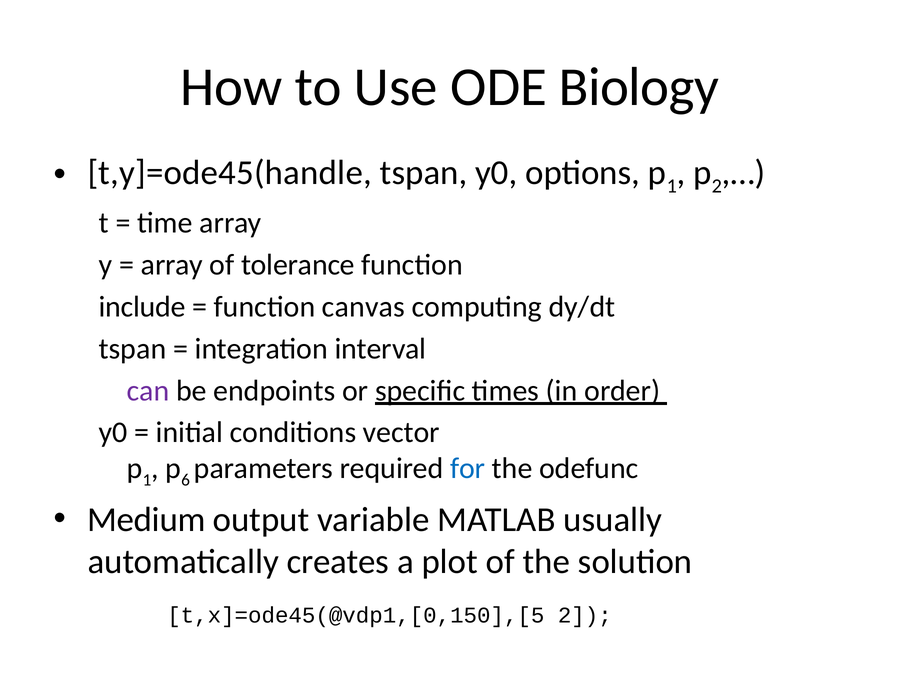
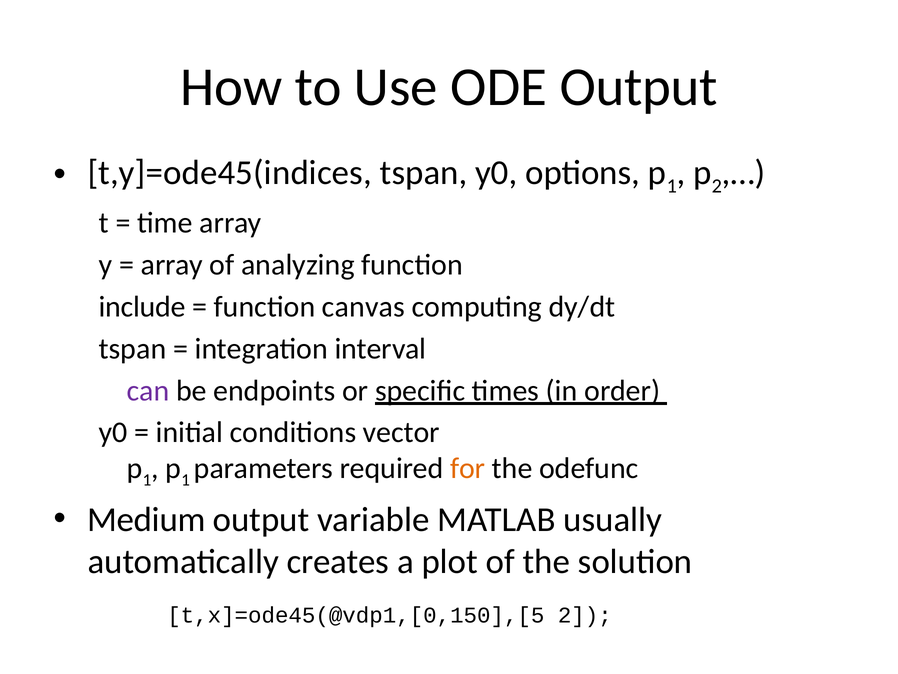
ODE Biology: Biology -> Output (639, 87)
t,y]=ode45(handle: t,y]=ode45(handle -> t,y]=ode45(indices (230, 172)
tolerance: tolerance -> analyzing (298, 265)
6: 6 -> 1 (186, 480)
for colour: blue -> orange (468, 468)
